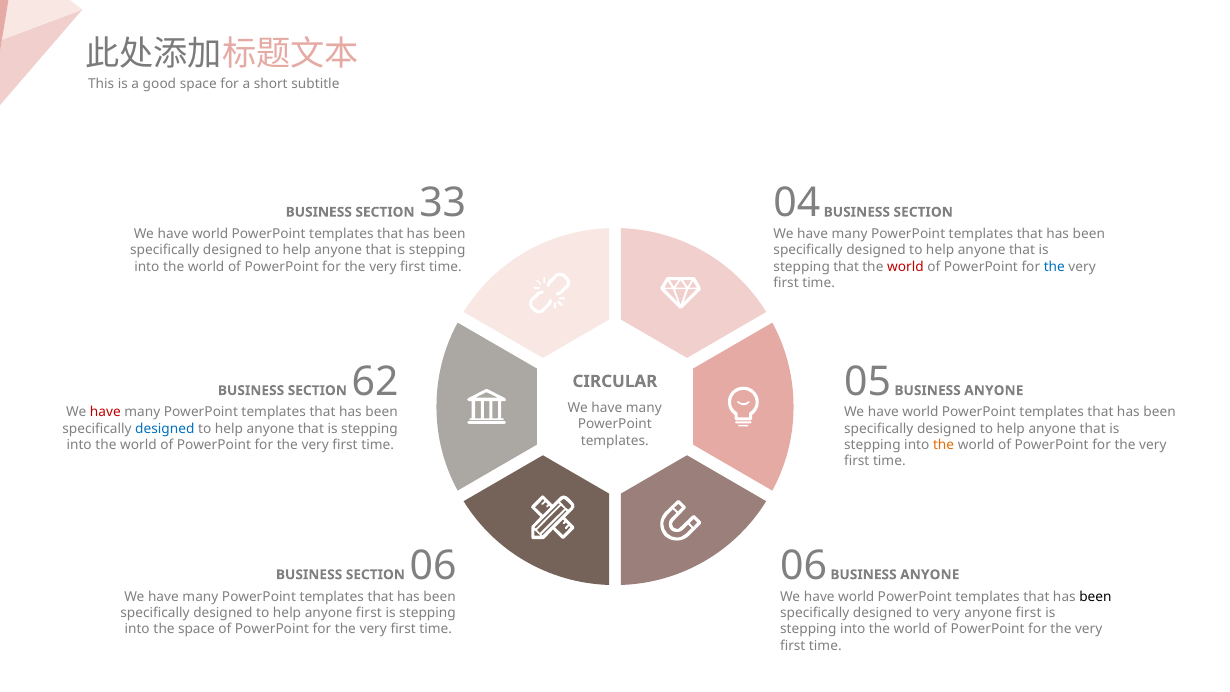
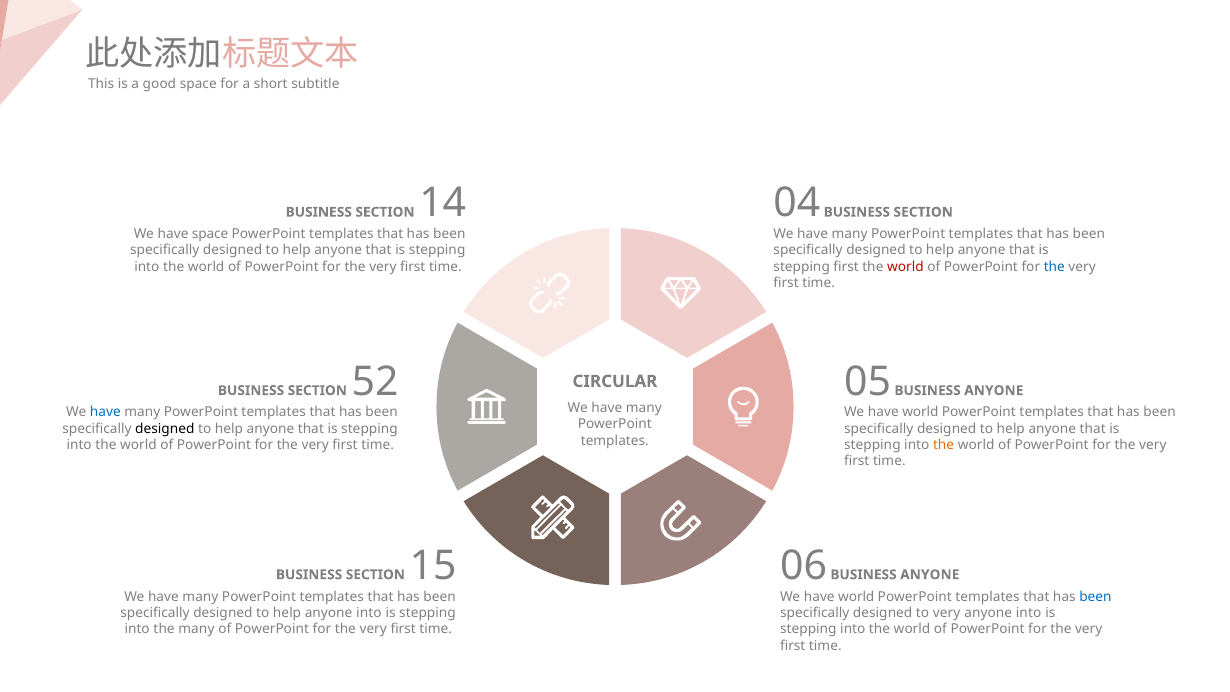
33: 33 -> 14 (443, 203)
world: world -> space (210, 234)
stepping that: that -> first (846, 267)
62: 62 -> 52 (375, 381)
have colour: red -> blue (105, 412)
designed colour: blue -> black (165, 429)
SECTION 06: 06 -> 15 (433, 566)
been colour: black -> blue (1095, 596)
help anyone first: first -> into (369, 613)
first: first -> into (1029, 613)
the space: space -> many (196, 629)
